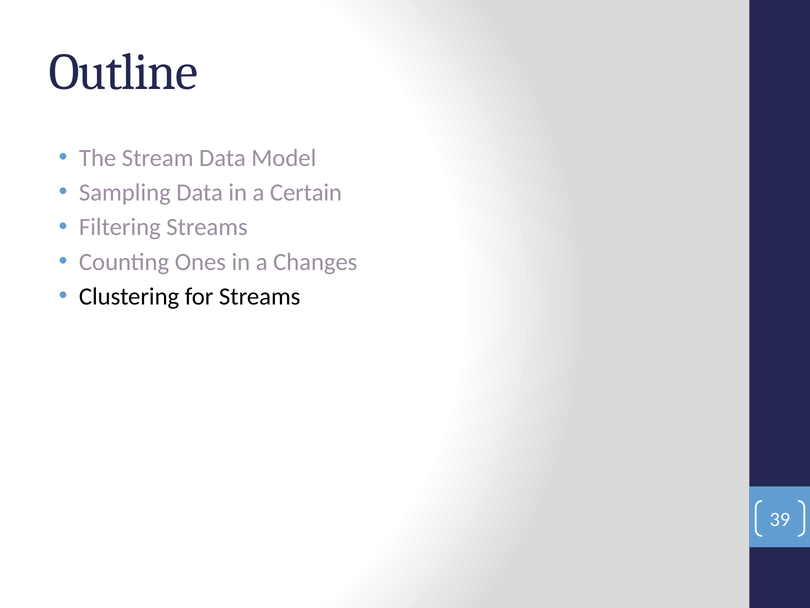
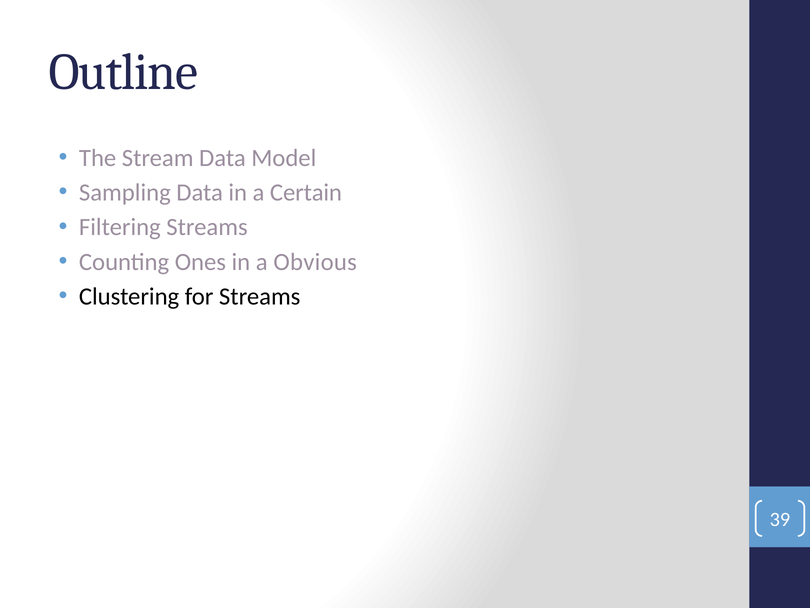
Changes: Changes -> Obvious (315, 262)
